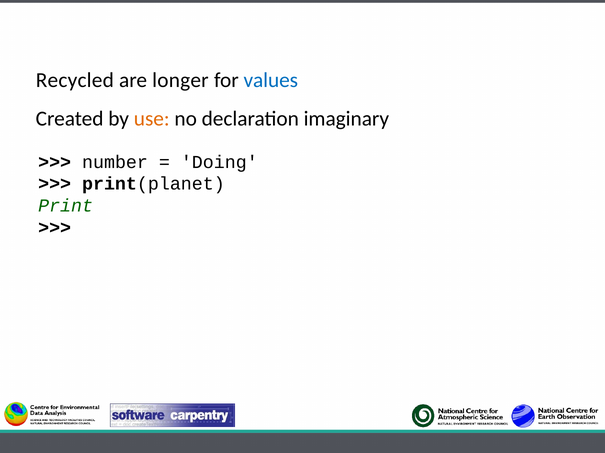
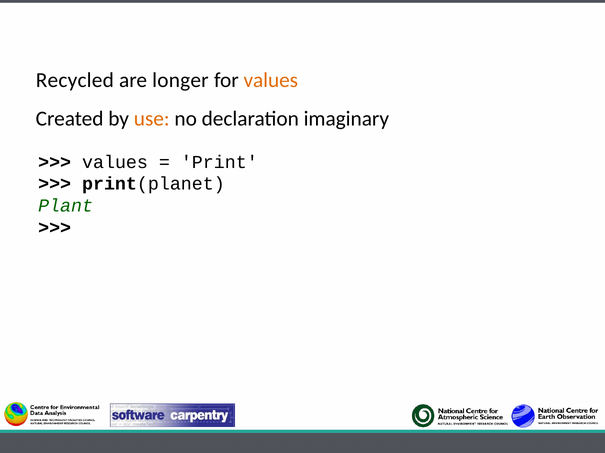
values colour: blue -> orange (271, 80)
number: number -> values (115, 162)
Doing: Doing -> Print (219, 162)
Print: Print -> Plant (66, 206)
